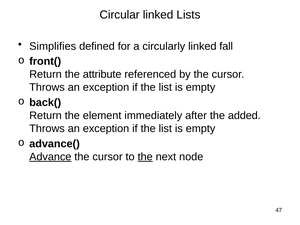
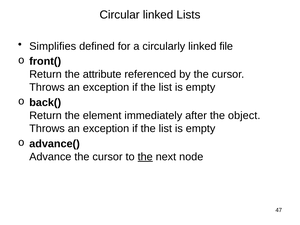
fall: fall -> file (226, 46)
added: added -> object (244, 116)
Advance underline: present -> none (50, 157)
